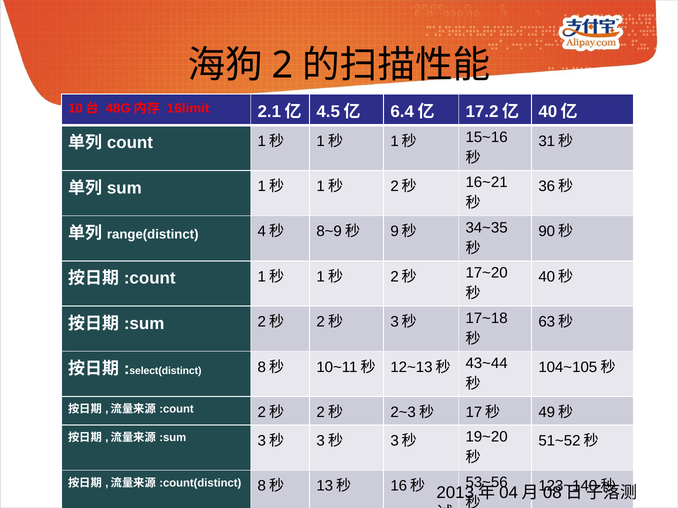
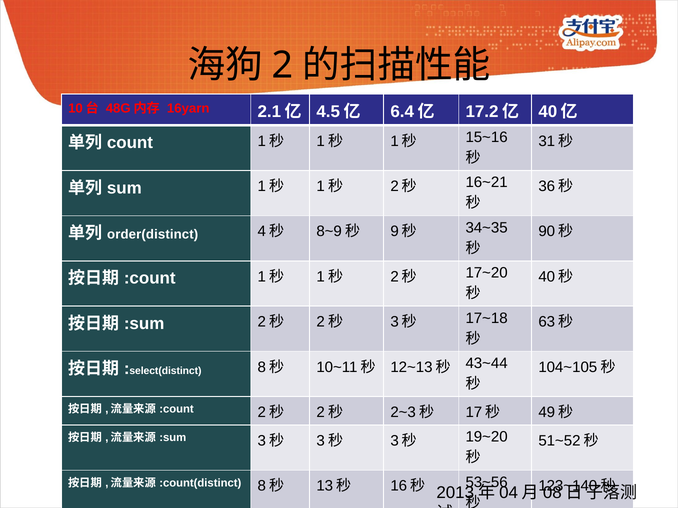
16limit: 16limit -> 16yarn (188, 108)
range(distinct: range(distinct -> order(distinct (153, 235)
